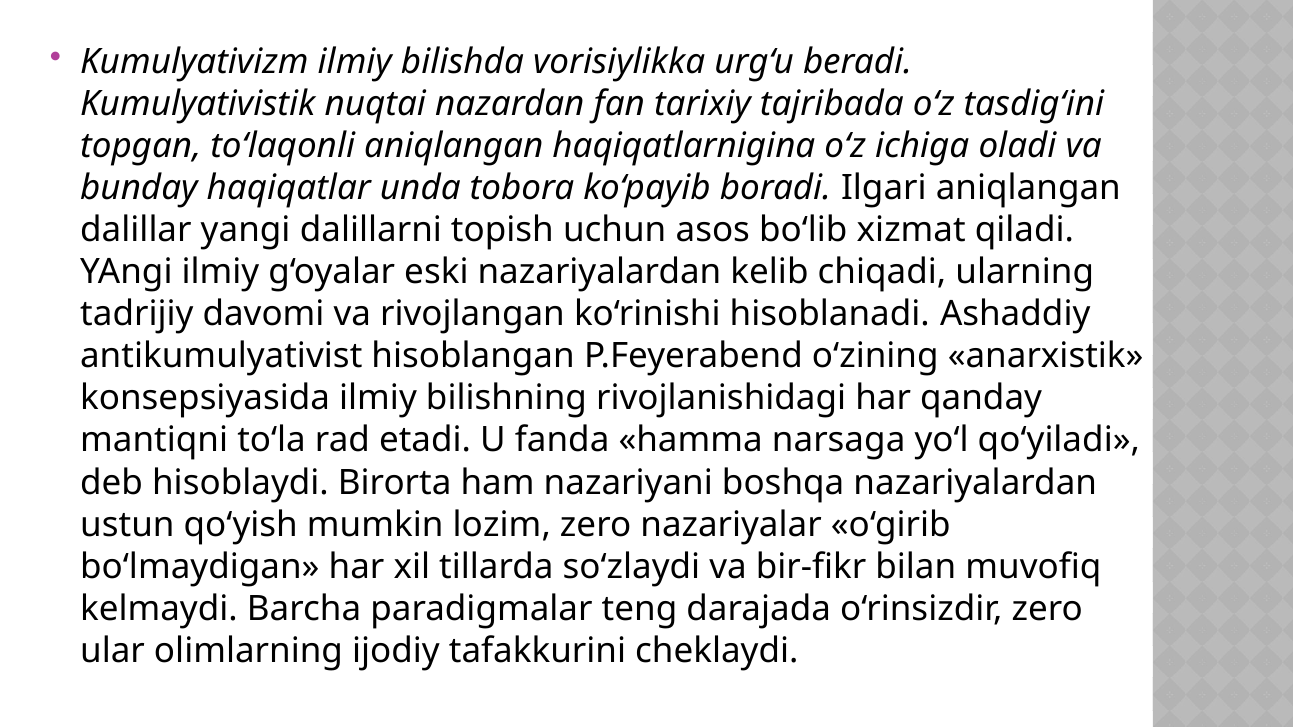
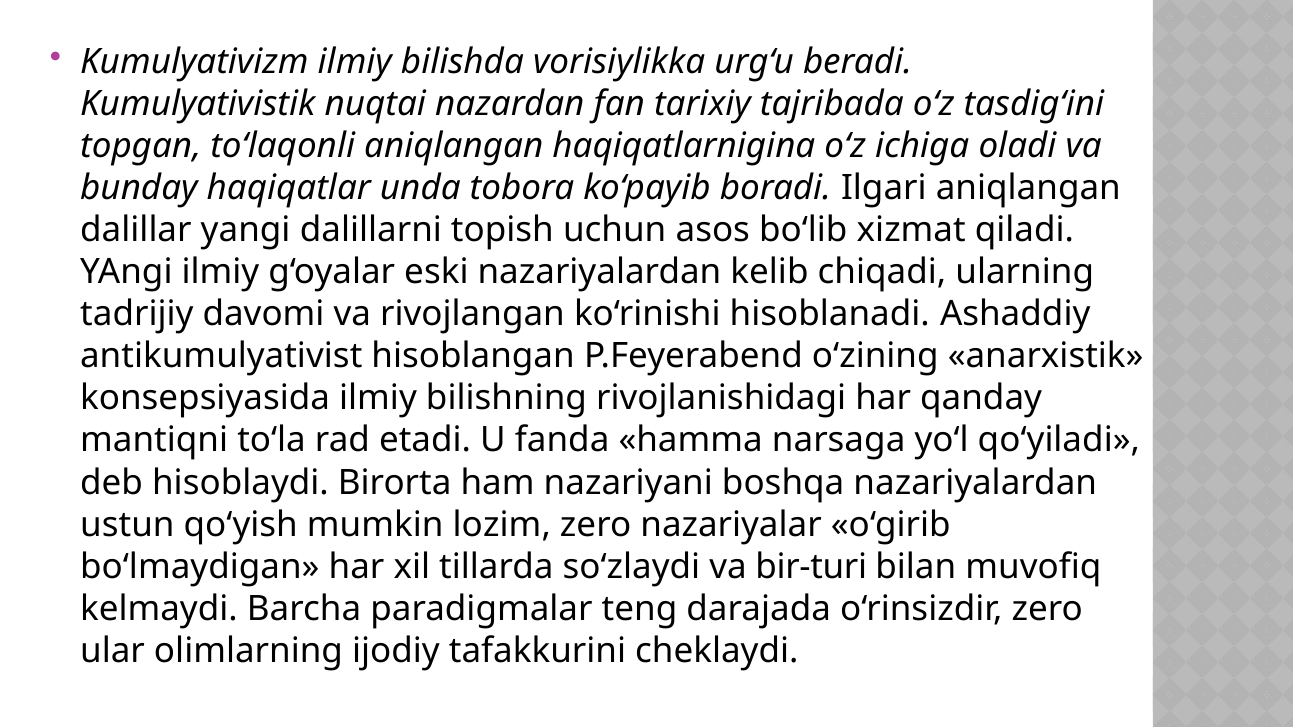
bir-fikr: bir-fikr -> bir-turi (811, 567)
